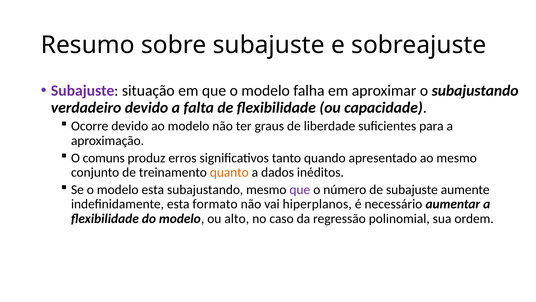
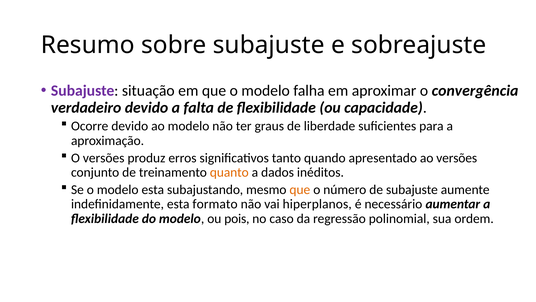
o subajustando: subajustando -> convergência (475, 91)
O comuns: comuns -> versões (104, 158)
ao mesmo: mesmo -> versões (457, 158)
que colour: purple -> orange (300, 189)
alto: alto -> pois (237, 218)
